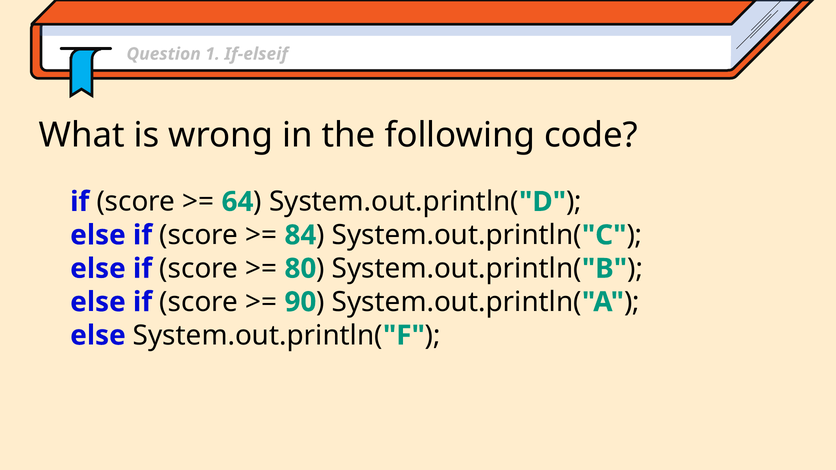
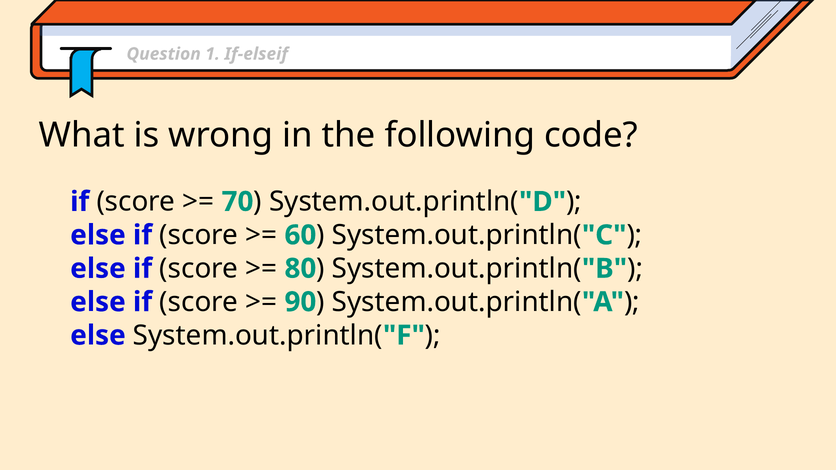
64: 64 -> 70 (238, 202)
84: 84 -> 60 (300, 235)
